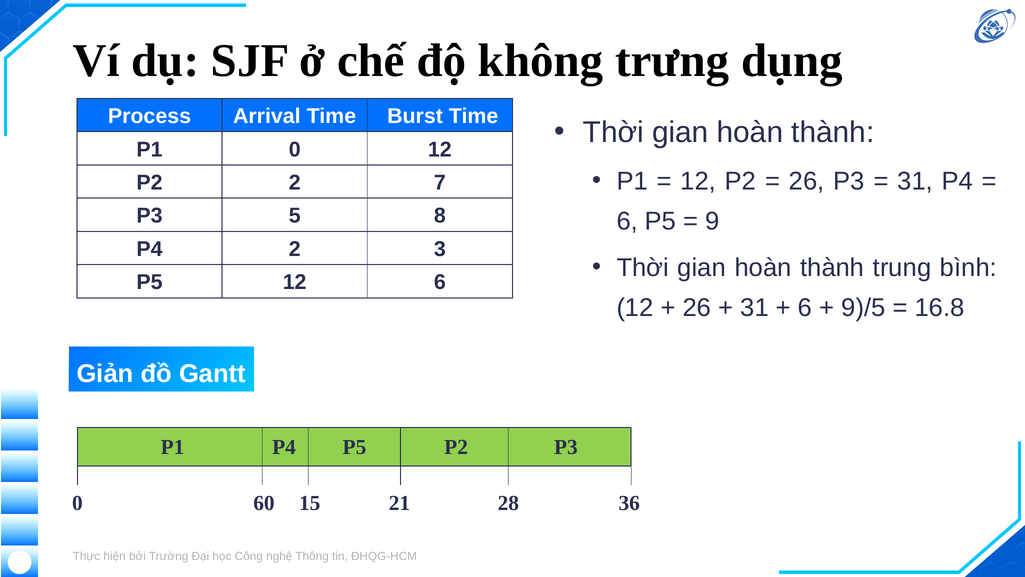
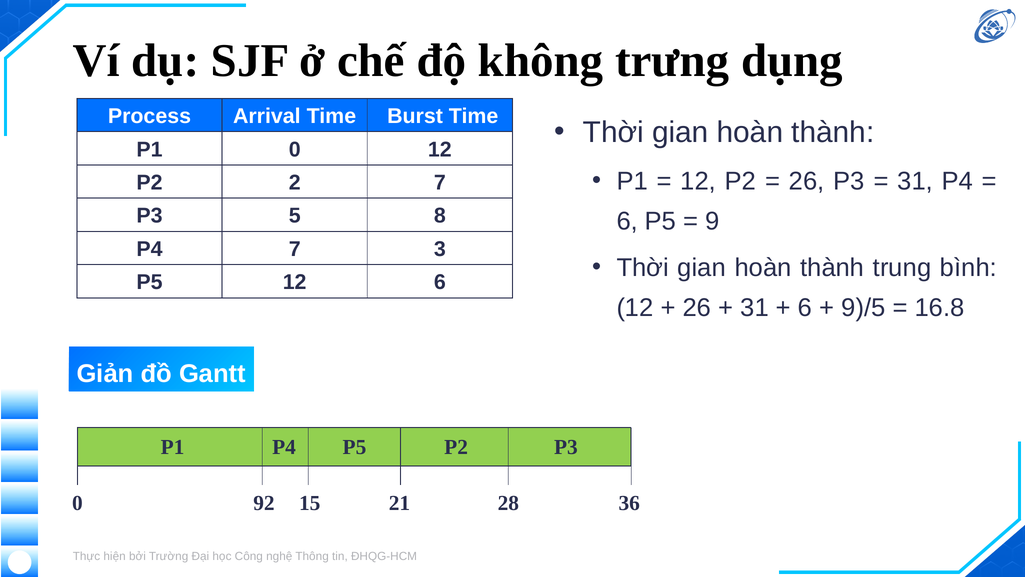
2: 2 -> 7 (295, 249)
60: 60 -> 92 (264, 503)
